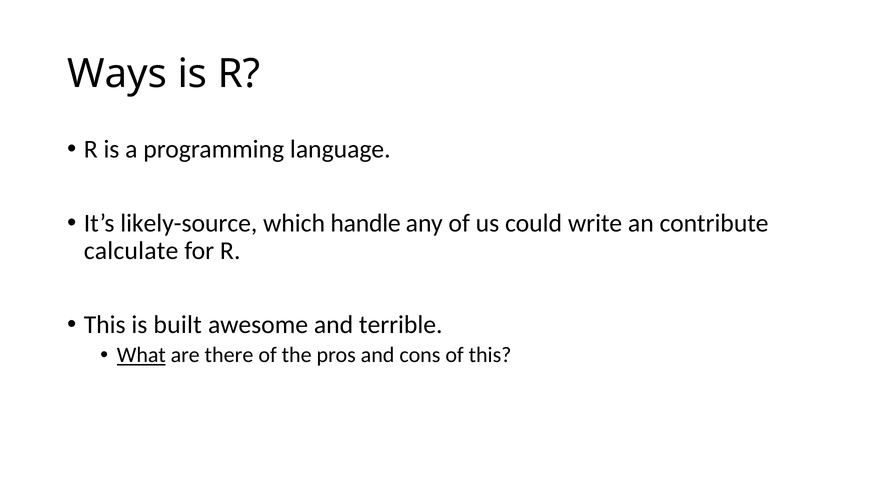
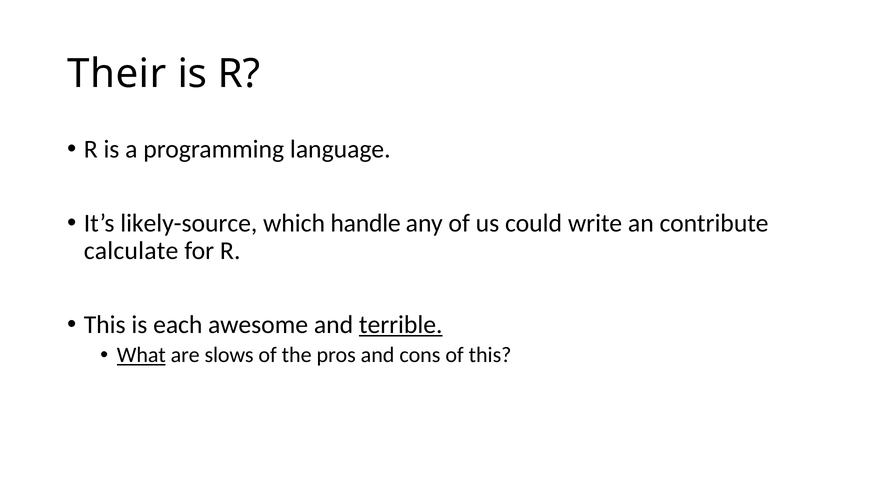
Ways: Ways -> Their (117, 74)
built: built -> each (178, 325)
terrible underline: none -> present (401, 325)
there: there -> slows (229, 355)
